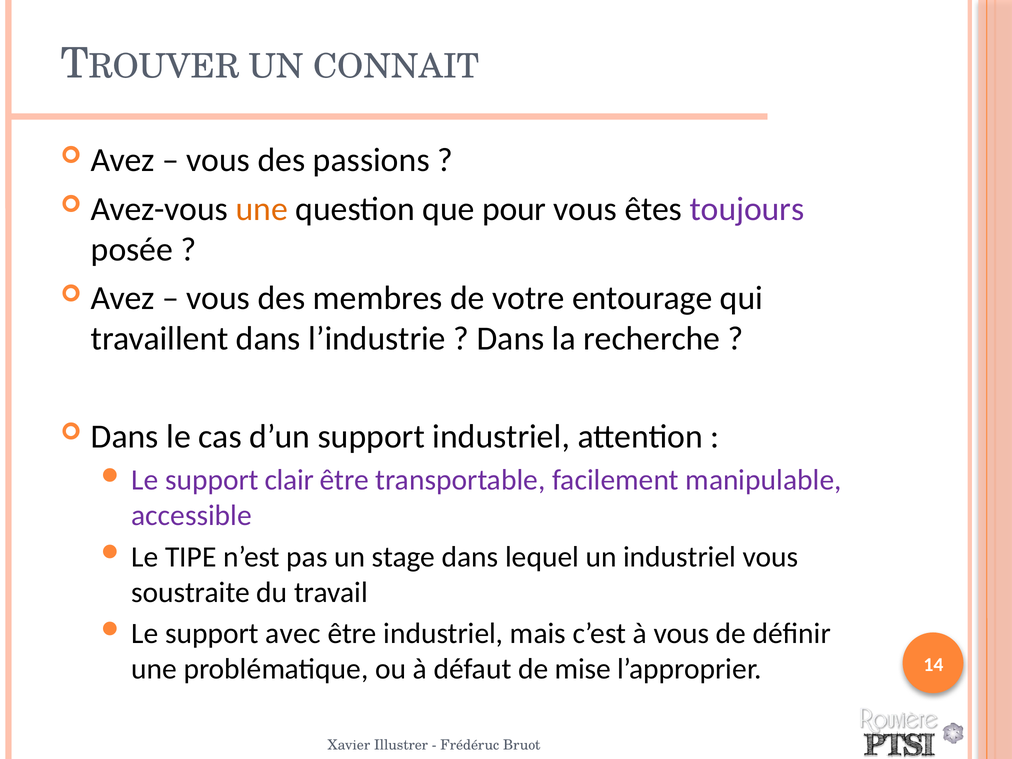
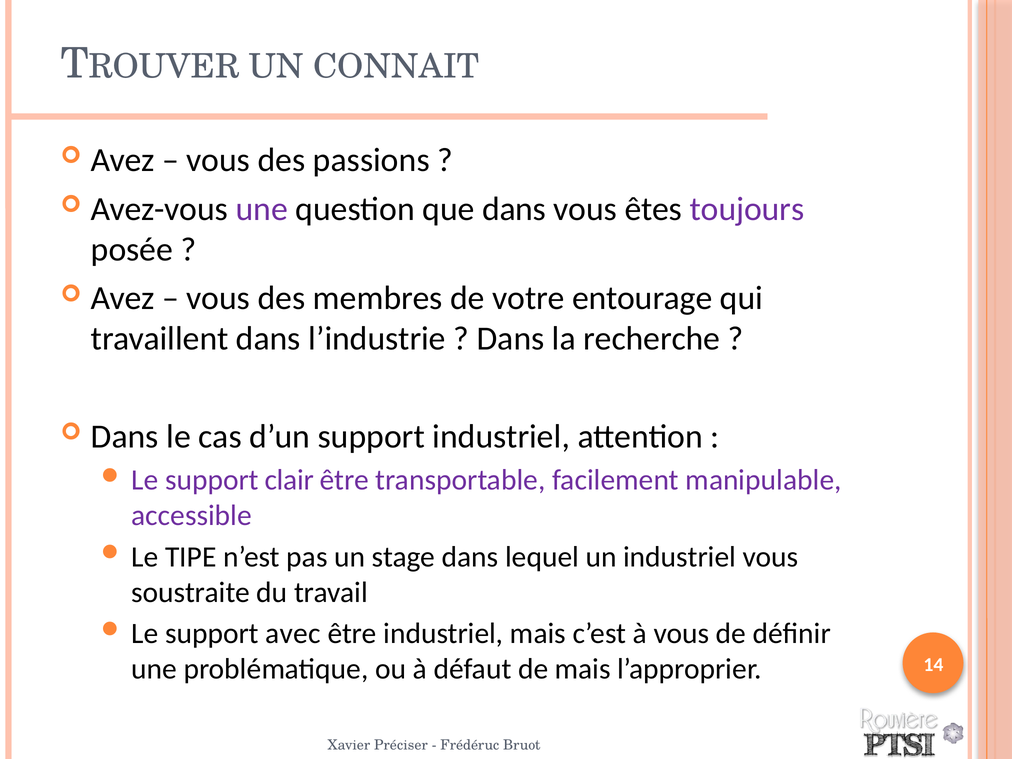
une colour: orange -> purple (262, 209)
que pour: pour -> dans (514, 209)
de mise: mise -> mais (583, 669)
Illustrer: Illustrer -> Préciser (401, 745)
